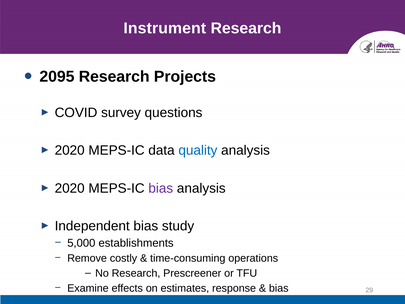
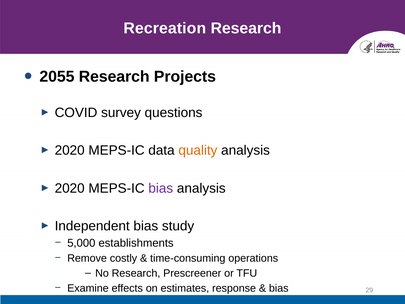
Instrument: Instrument -> Recreation (165, 28)
2095: 2095 -> 2055 (57, 77)
quality colour: blue -> orange (198, 150)
